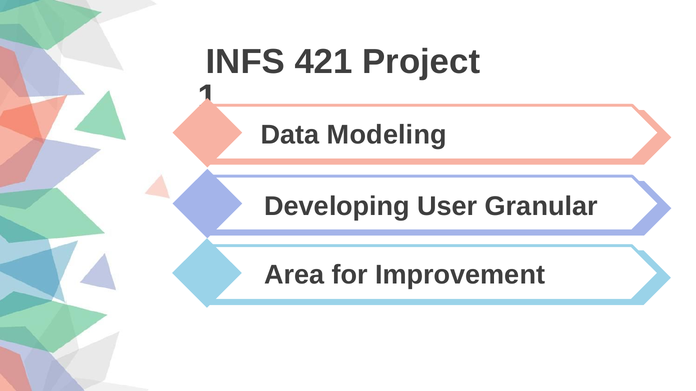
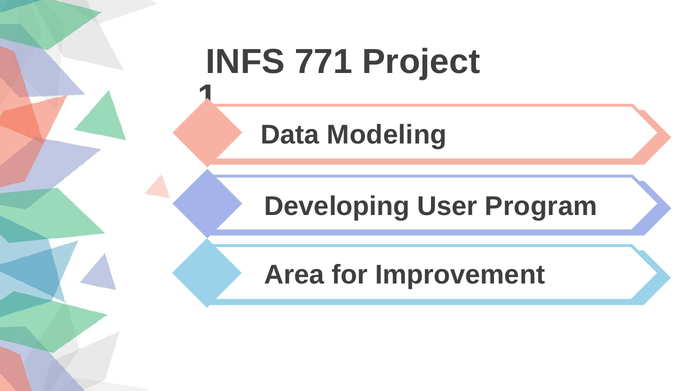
421: 421 -> 771 (324, 62)
Granular: Granular -> Program (541, 207)
